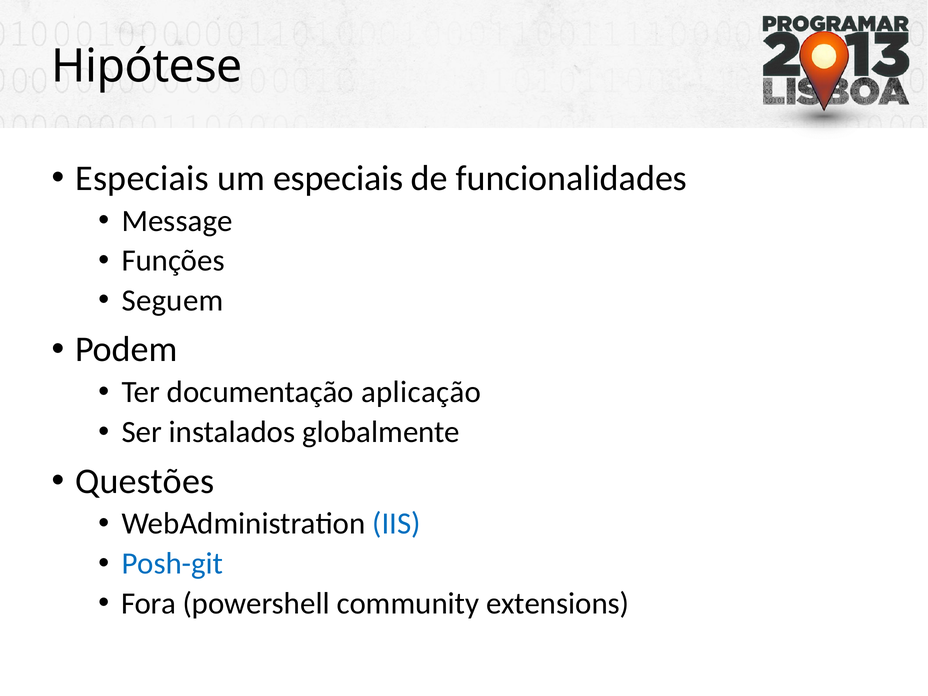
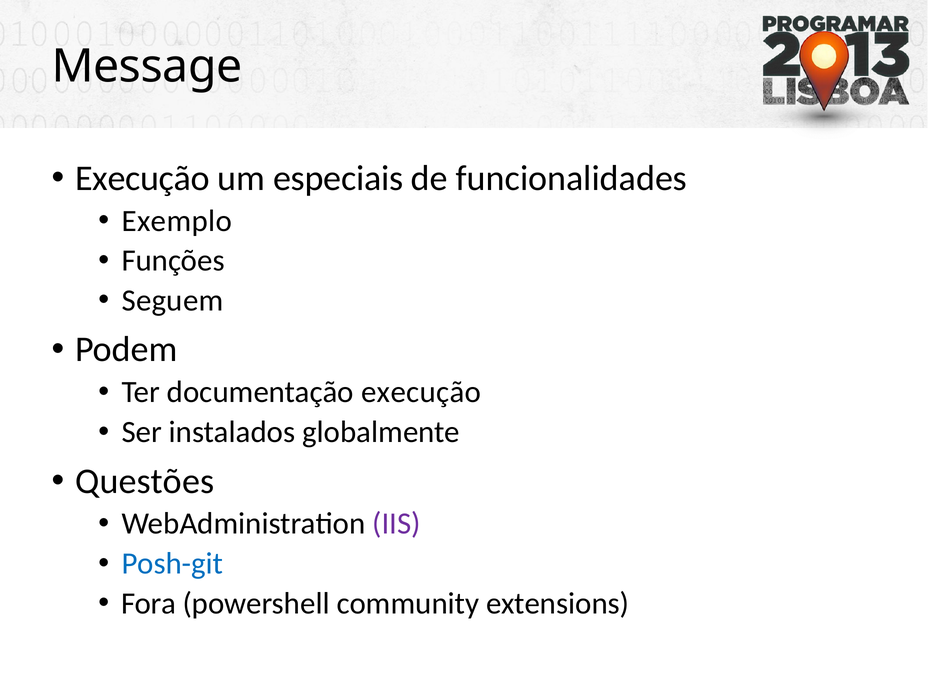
Hipótese: Hipótese -> Message (147, 66)
Especiais: Especiais -> Execução (142, 178)
Message: Message -> Exemplo (177, 221)
documentação aplicação: aplicação -> execução (421, 392)
IIS colour: blue -> purple (396, 524)
